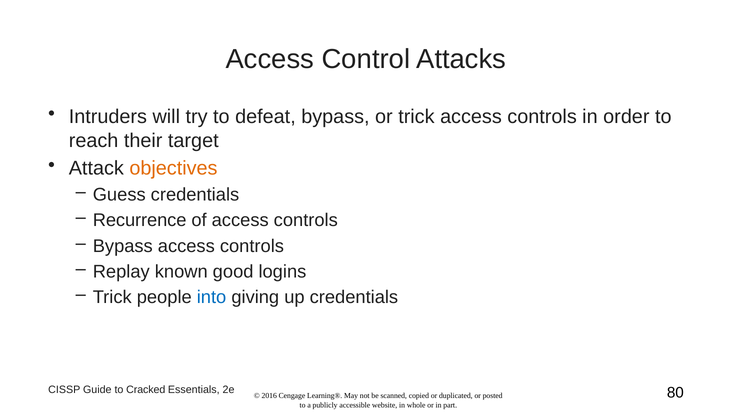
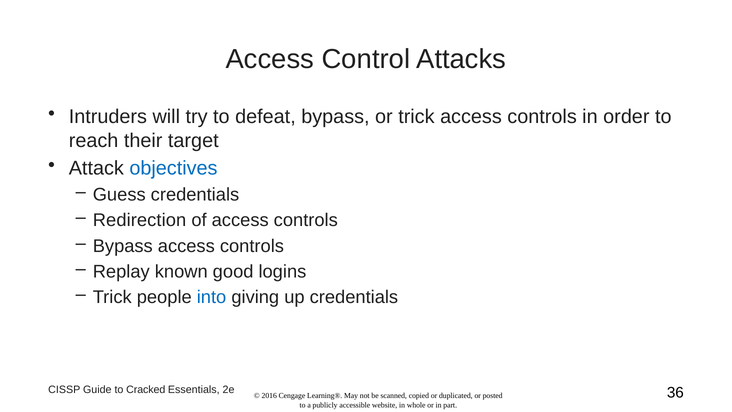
objectives colour: orange -> blue (173, 168)
Recurrence: Recurrence -> Redirection (140, 220)
80: 80 -> 36 (675, 393)
